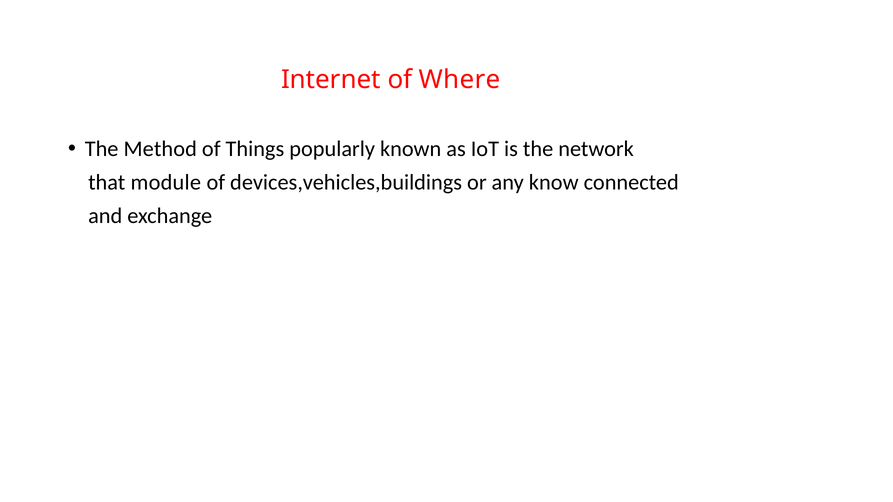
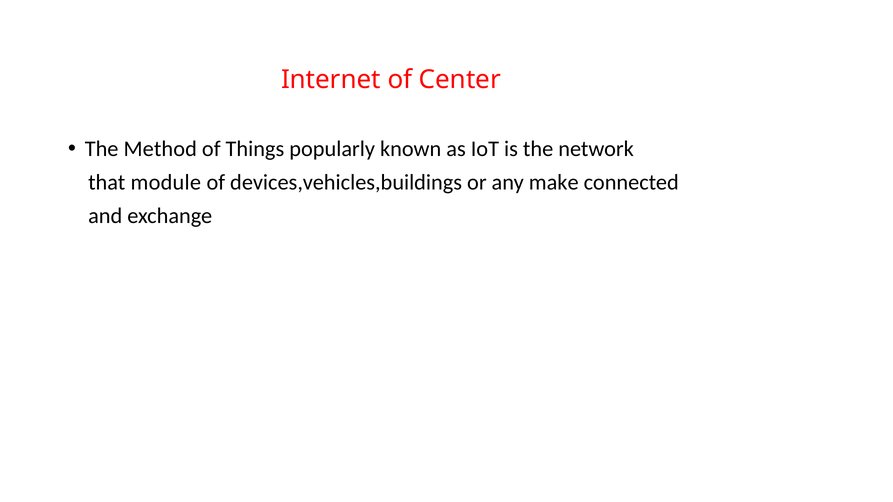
Where: Where -> Center (460, 80)
know: know -> make (554, 182)
